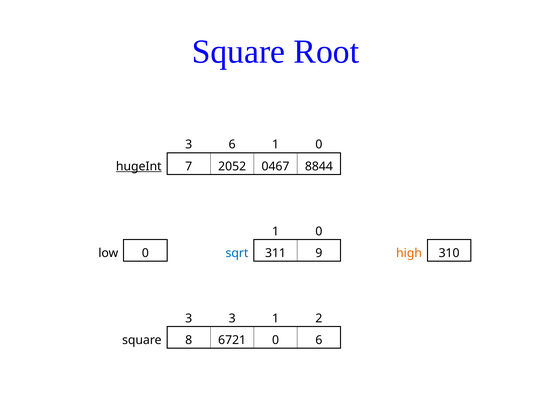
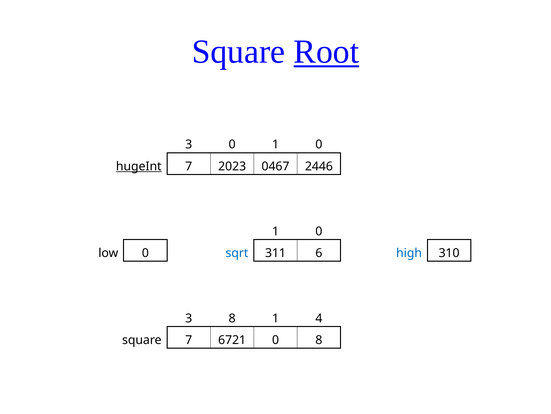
Root underline: none -> present (326, 52)
3 6: 6 -> 0 (232, 144)
2052: 2052 -> 2023 (232, 166)
8844: 8844 -> 2446 (319, 166)
9: 9 -> 6 (319, 253)
high colour: orange -> blue (409, 253)
3 3: 3 -> 8 (232, 318)
2: 2 -> 4 (319, 318)
square 8: 8 -> 7 (189, 340)
0 6: 6 -> 8 (319, 340)
